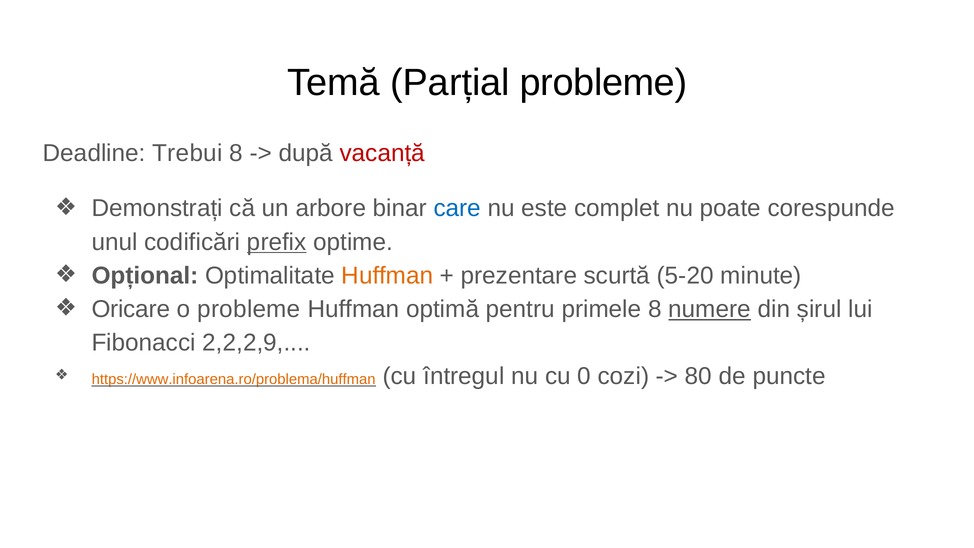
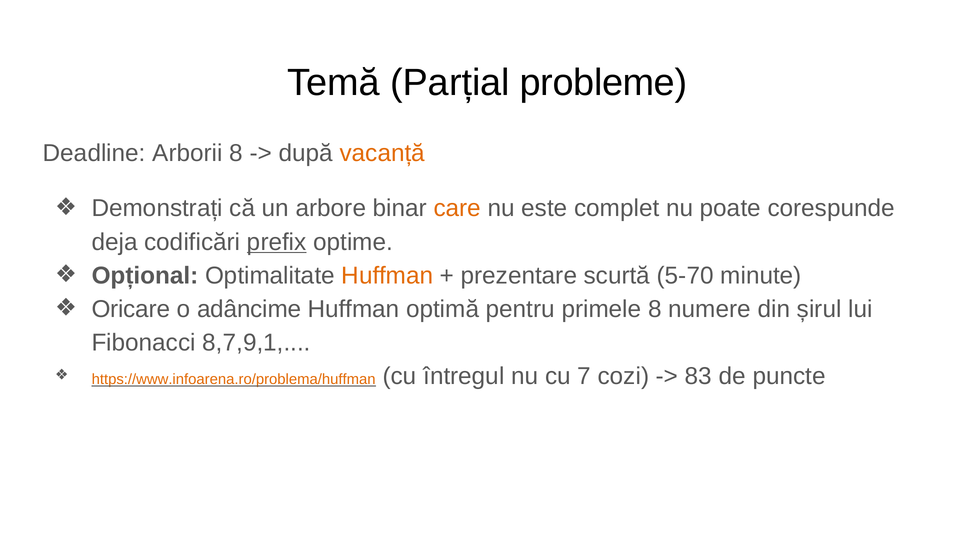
Trebui: Trebui -> Arborii (188, 153)
vacanță colour: red -> orange (382, 153)
care colour: blue -> orange (457, 208)
unul: unul -> deja (115, 242)
5-20: 5-20 -> 5-70 (685, 276)
o probleme: probleme -> adâncime (249, 309)
numere underline: present -> none (710, 309)
2,2,2,9: 2,2,2,9 -> 8,7,9,1 (257, 343)
0: 0 -> 7 (584, 376)
80: 80 -> 83 (698, 376)
